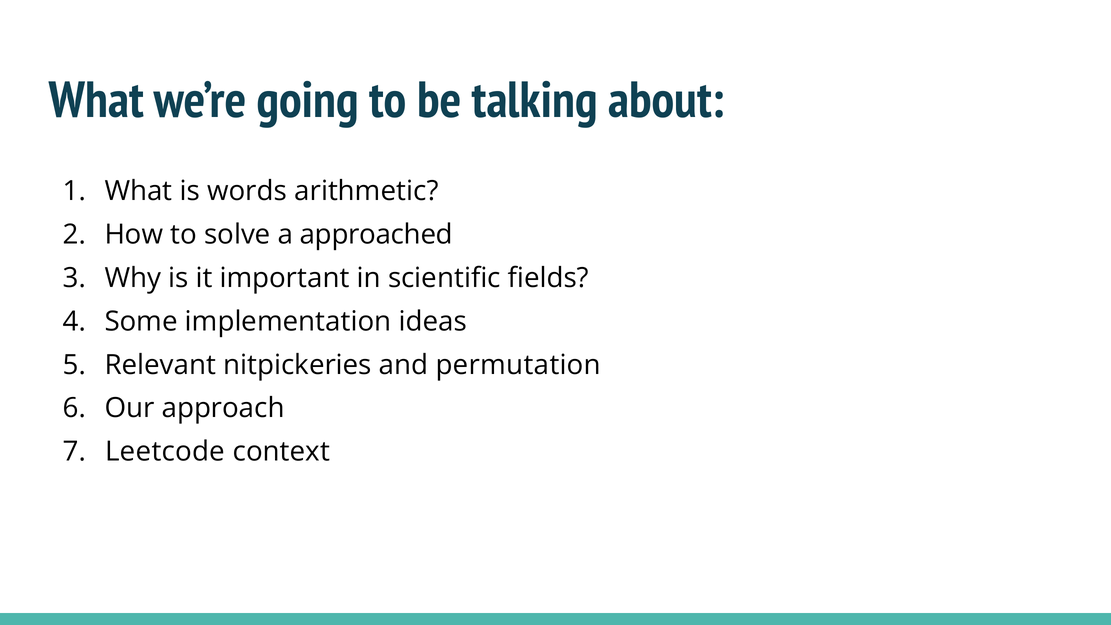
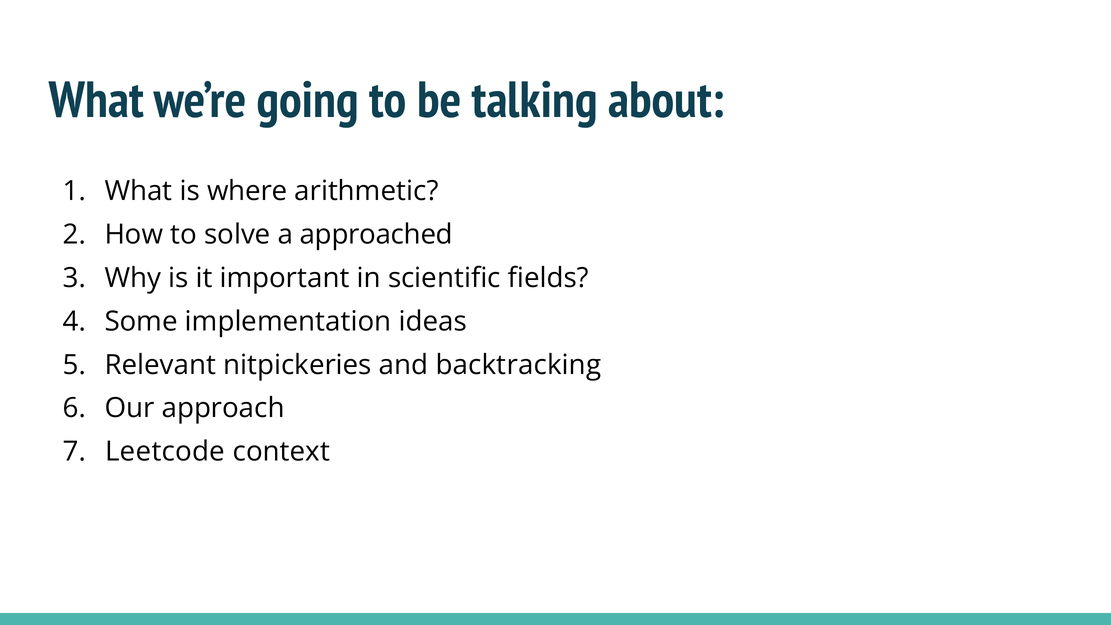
words: words -> where (247, 191)
permutation: permutation -> backtracking (518, 365)
